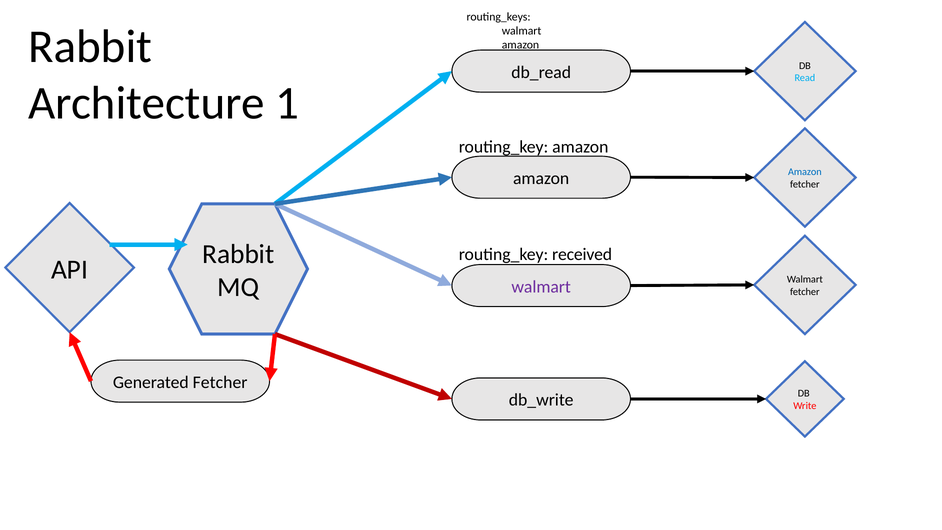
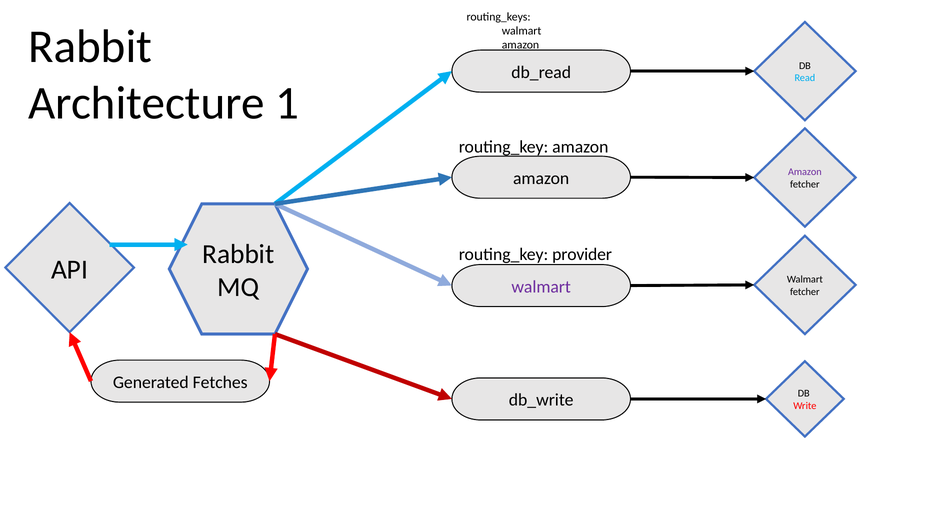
Amazon colour: blue -> purple (805, 172)
received: received -> provider (582, 254)
Generated Fetcher: Fetcher -> Fetches (220, 382)
